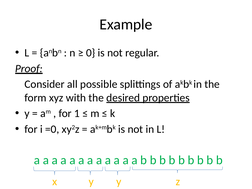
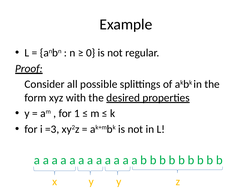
=0: =0 -> =3 (52, 129)
